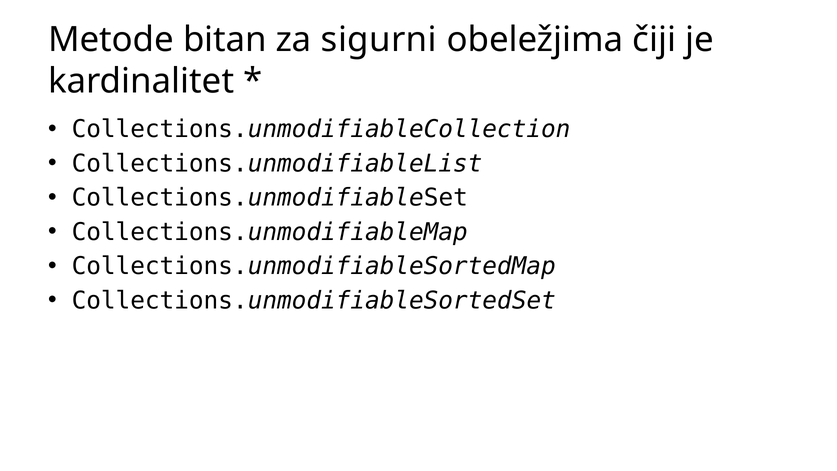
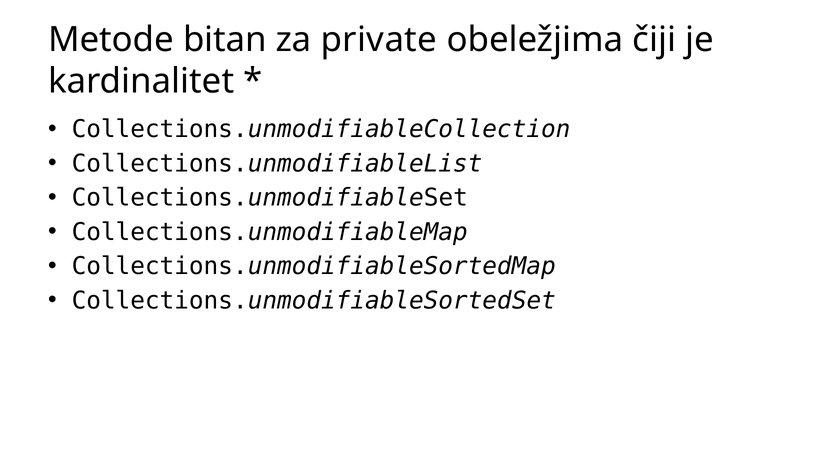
sigurni: sigurni -> private (379, 40)
